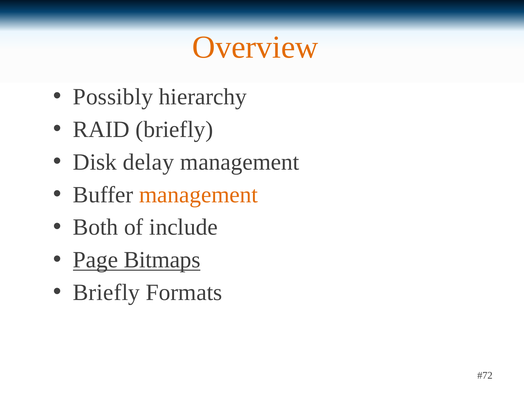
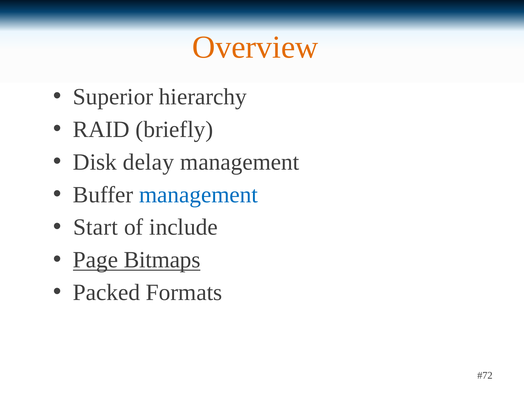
Possibly: Possibly -> Superior (113, 97)
management colour: orange -> blue (199, 195)
Both: Both -> Start (95, 227)
Briefly: Briefly -> Packed (107, 293)
